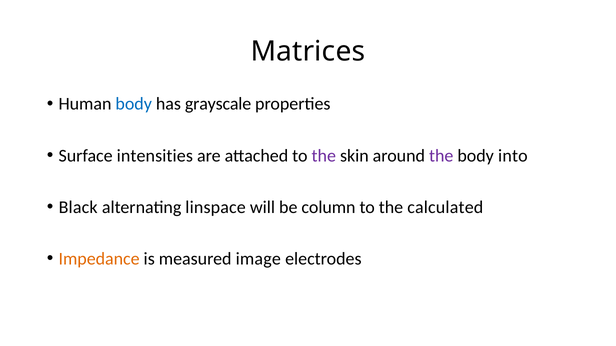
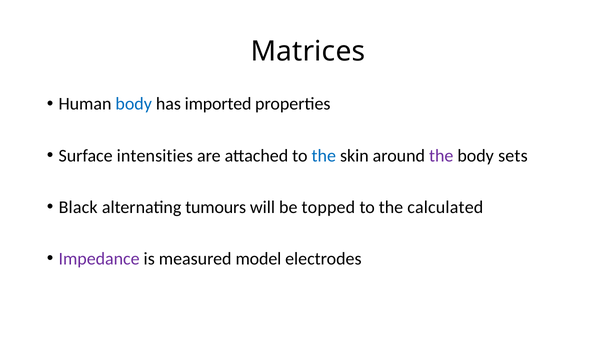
grayscale: grayscale -> imported (218, 104)
the colour: purple -> blue (324, 156)
into: into -> sets (513, 156)
linspace: linspace -> tumours (216, 207)
column: column -> topped (328, 207)
Impedance colour: orange -> purple (99, 259)
image: image -> model (258, 259)
